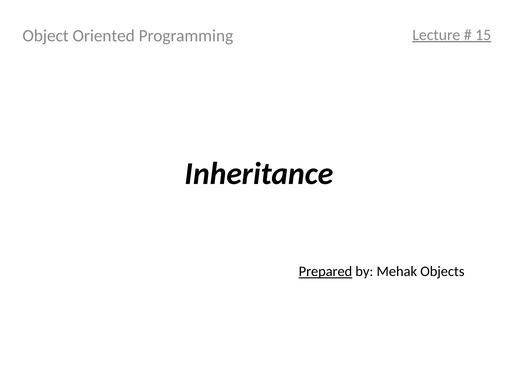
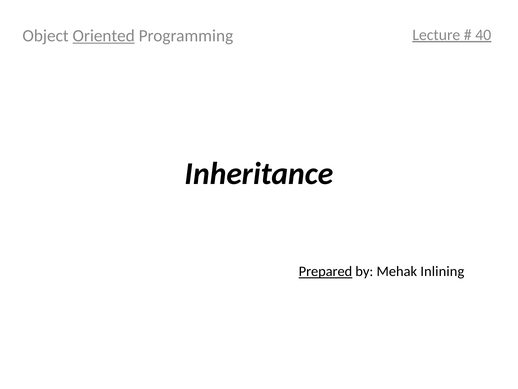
15: 15 -> 40 (483, 35)
Oriented underline: none -> present (104, 36)
Objects: Objects -> Inlining (442, 271)
